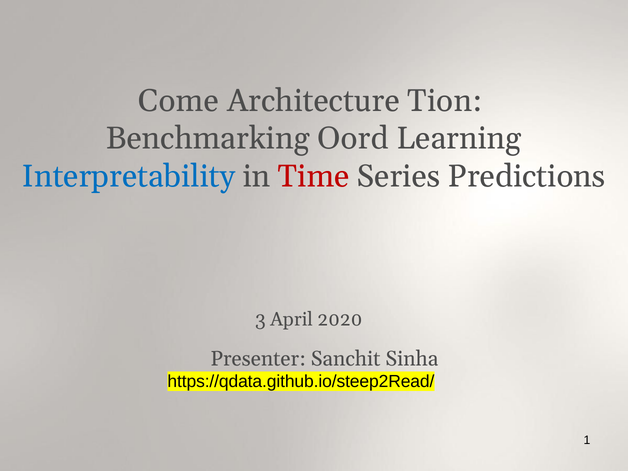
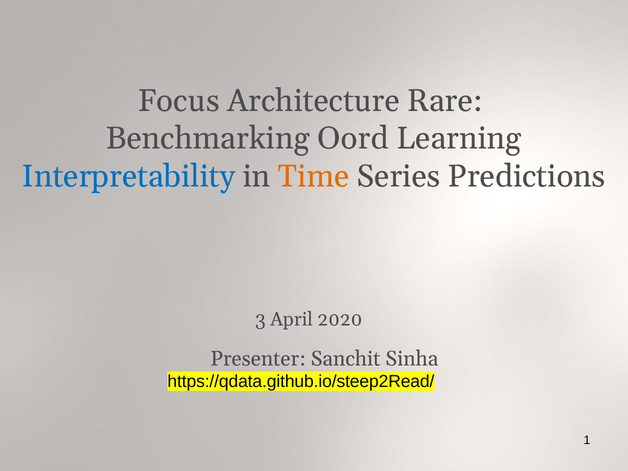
Come: Come -> Focus (179, 101)
Tion: Tion -> Rare (445, 101)
Time colour: red -> orange (314, 176)
